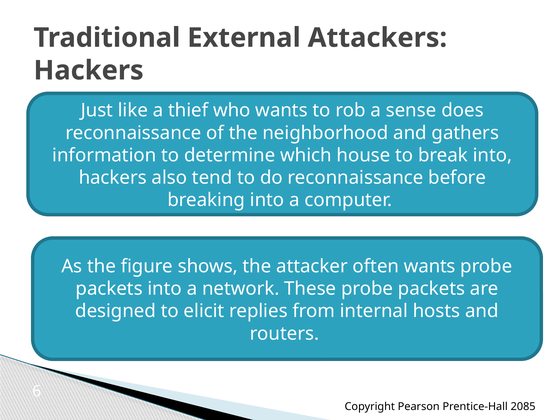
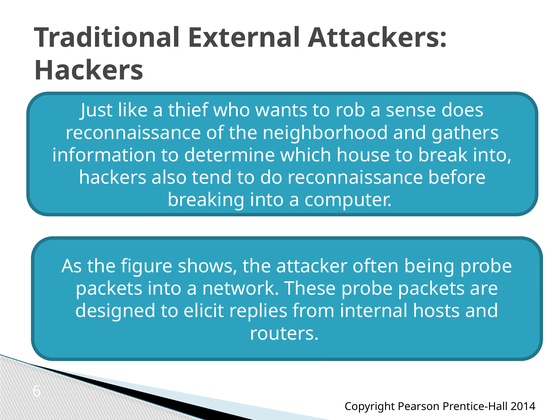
often wants: wants -> being (430, 266)
2085: 2085 -> 2014 (523, 407)
